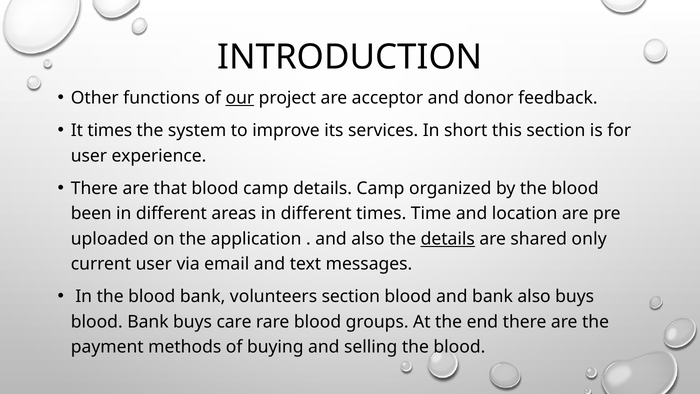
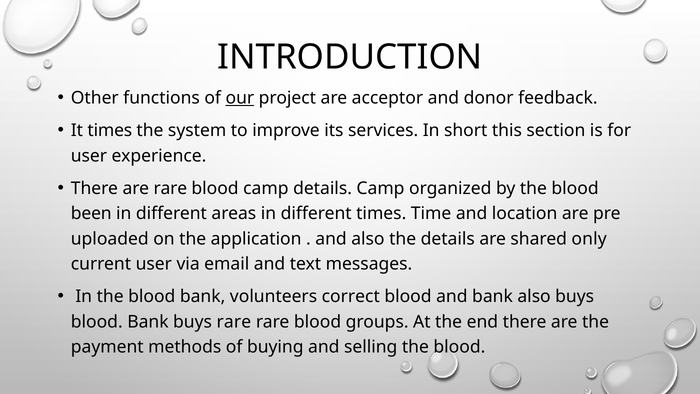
are that: that -> rare (170, 188)
details underline: present -> none (448, 239)
volunteers section: section -> correct (351, 296)
buys care: care -> rare (234, 322)
